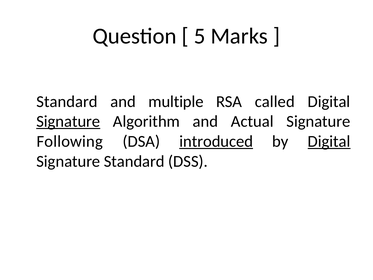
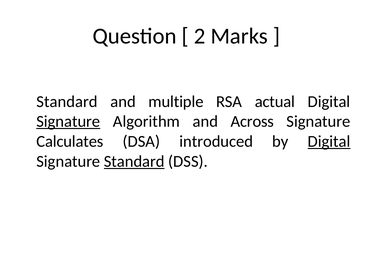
5: 5 -> 2 (200, 36)
called: called -> actual (275, 101)
Actual: Actual -> Across (252, 121)
Following: Following -> Calculates (70, 141)
introduced underline: present -> none (216, 141)
Standard underline: none -> present (134, 161)
